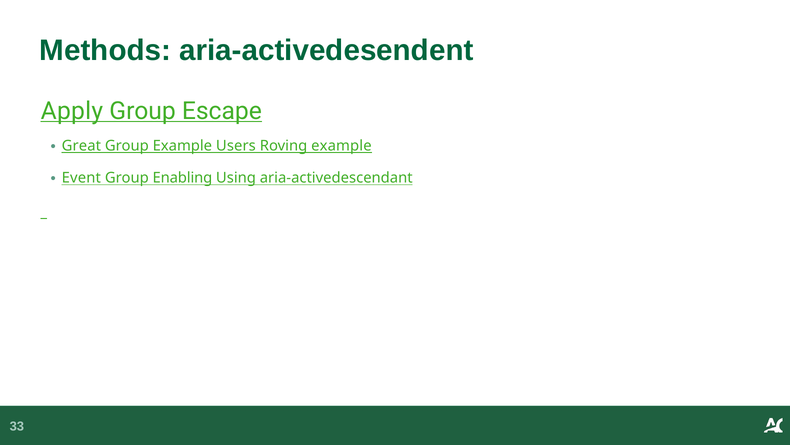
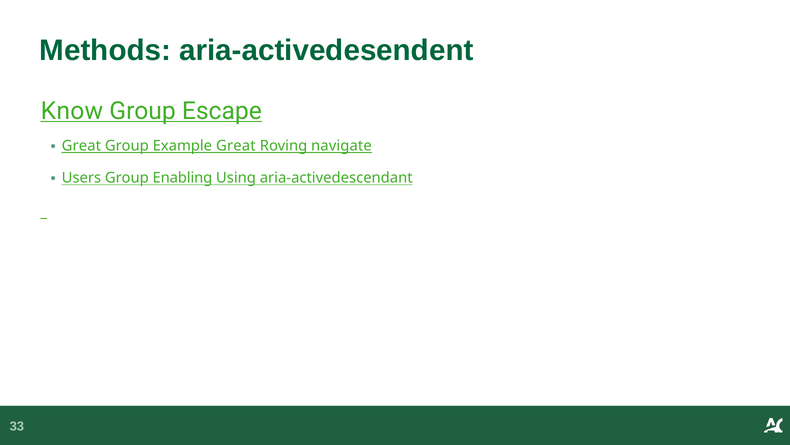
Apply: Apply -> Know (72, 111)
Example Users: Users -> Great (236, 146)
Roving example: example -> navigate (341, 146)
Event: Event -> Users (81, 178)
